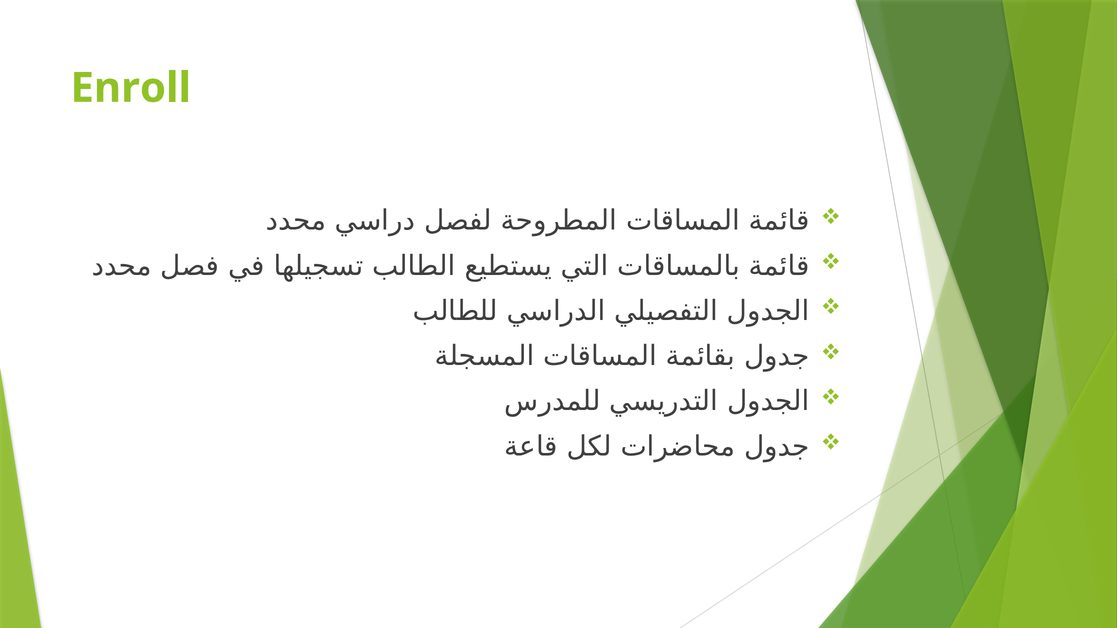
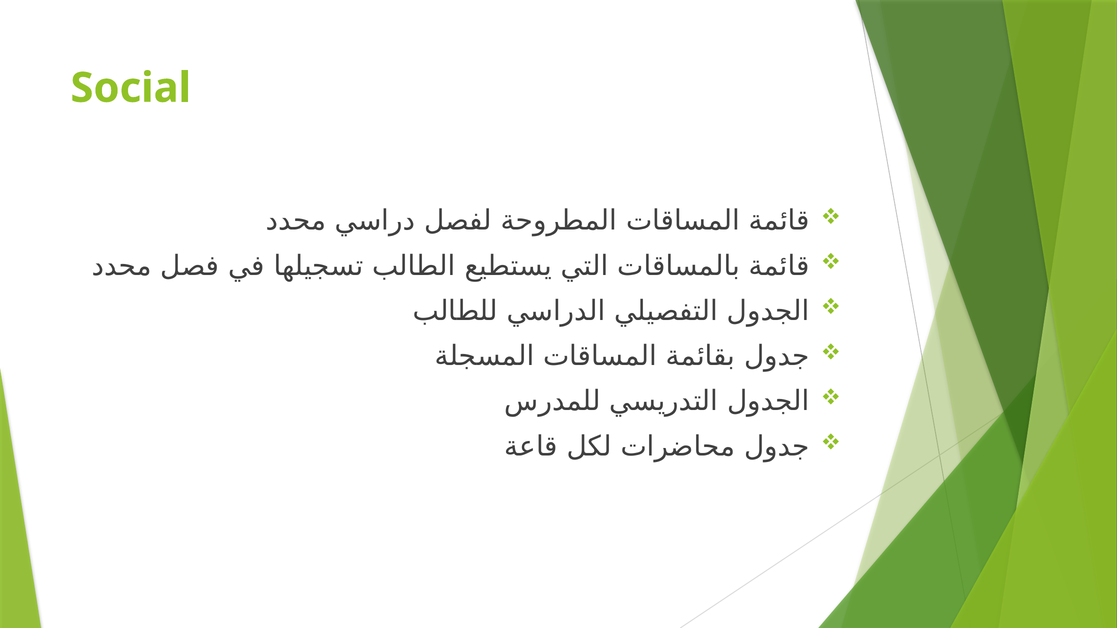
Enroll: Enroll -> Social (131, 88)
